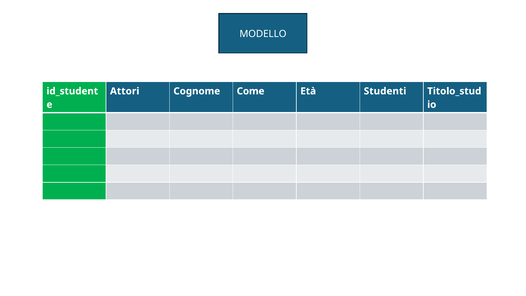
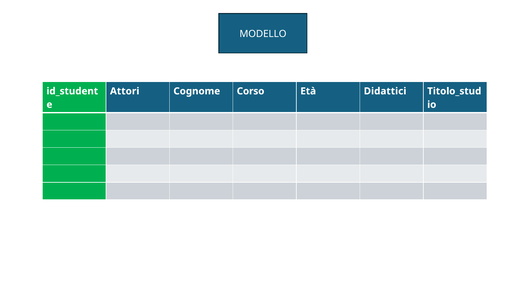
Come: Come -> Corso (251, 91)
Studenti: Studenti -> Didattici (385, 91)
